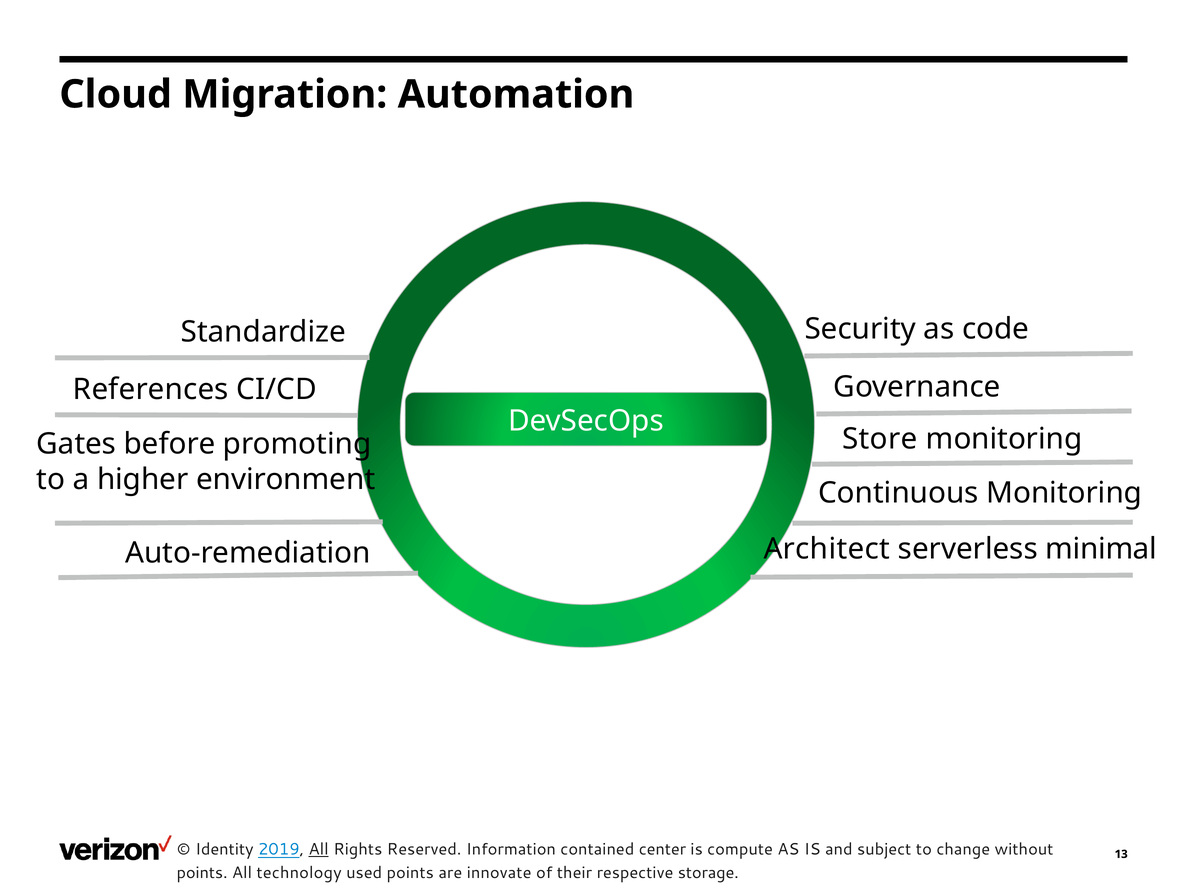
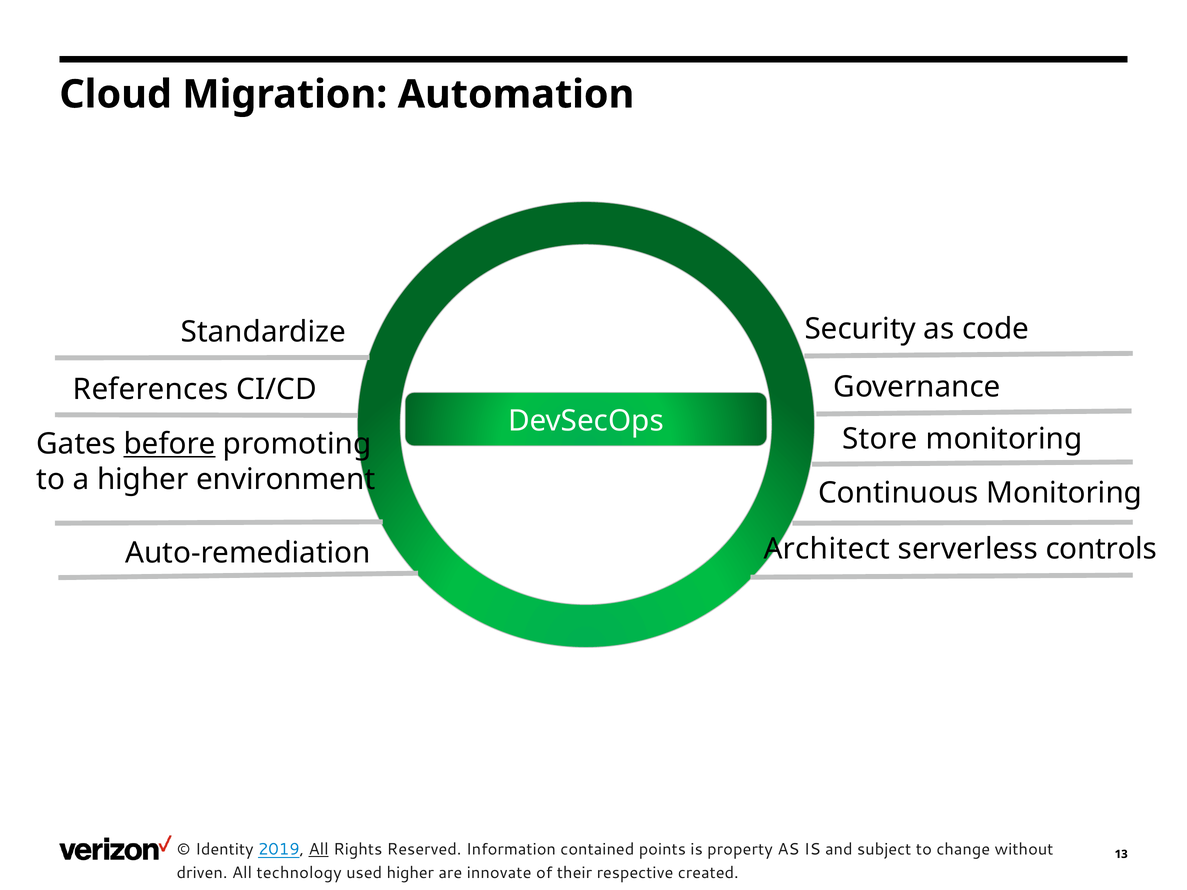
before underline: none -> present (170, 444)
minimal: minimal -> controls (1101, 549)
center: center -> points (662, 850)
compute: compute -> property (740, 850)
points: points -> driven (202, 873)
used points: points -> higher (410, 873)
storage: storage -> created (708, 873)
